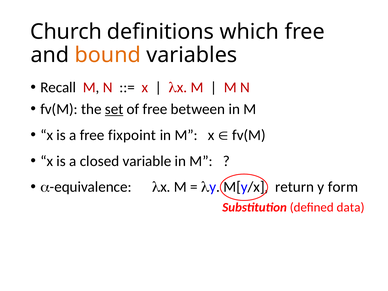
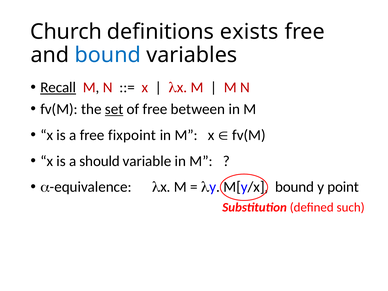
which: which -> exists (249, 32)
bound colour: orange -> blue (108, 55)
Recall underline: none -> present (58, 87)
closed: closed -> should (100, 161)
M[y/x return: return -> bound (295, 187)
form: form -> point (343, 187)
data: data -> such (351, 207)
